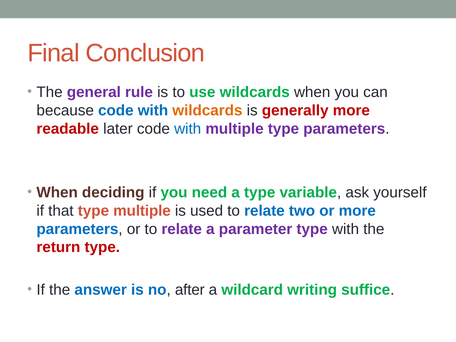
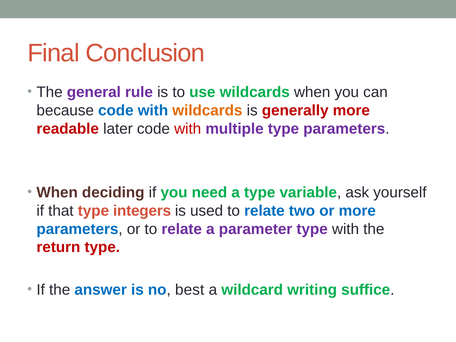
with colour: blue -> red (188, 129)
type multiple: multiple -> integers (142, 211)
after: after -> best (190, 290)
